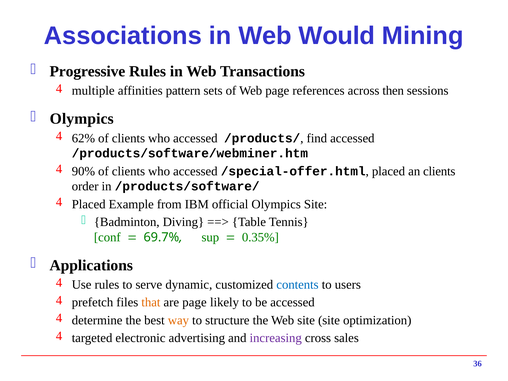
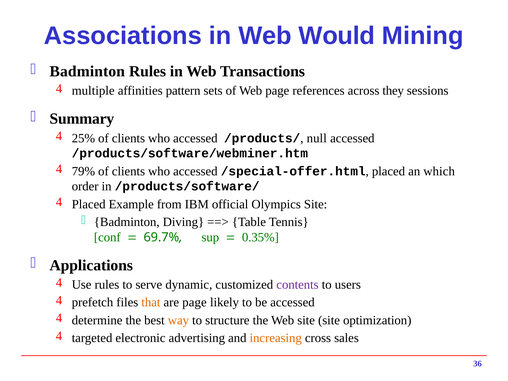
Progressive: Progressive -> Badminton (87, 71)
then: then -> they (393, 91)
Olympics: Olympics -> Summary (82, 119)
62%: 62% -> 25% (83, 138)
find: find -> null (317, 138)
90%: 90% -> 79% (83, 171)
an clients: clients -> which (439, 171)
contents colour: blue -> purple (297, 285)
increasing colour: purple -> orange (276, 338)
